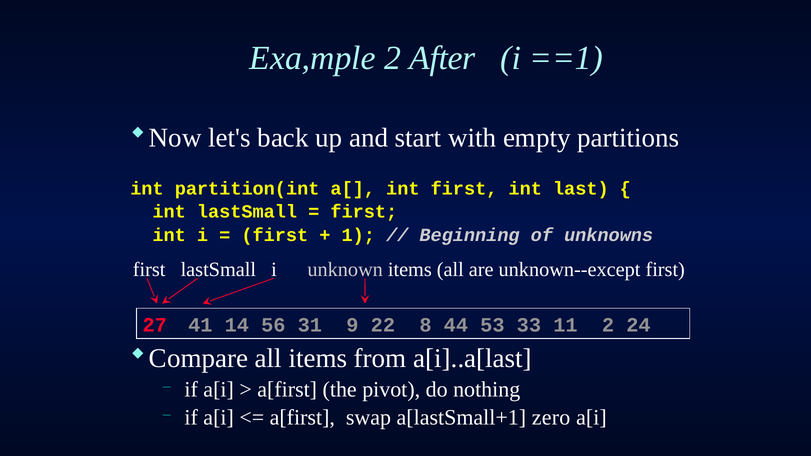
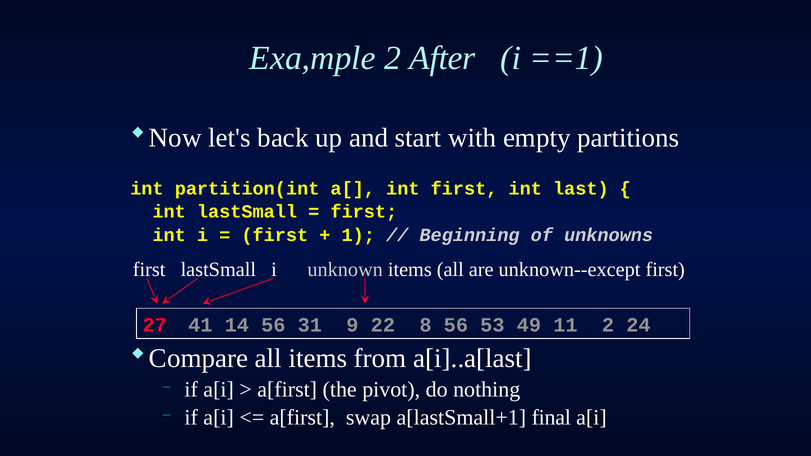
8 44: 44 -> 56 (456, 325)
33: 33 -> 49 (529, 325)
zero: zero -> final (551, 418)
